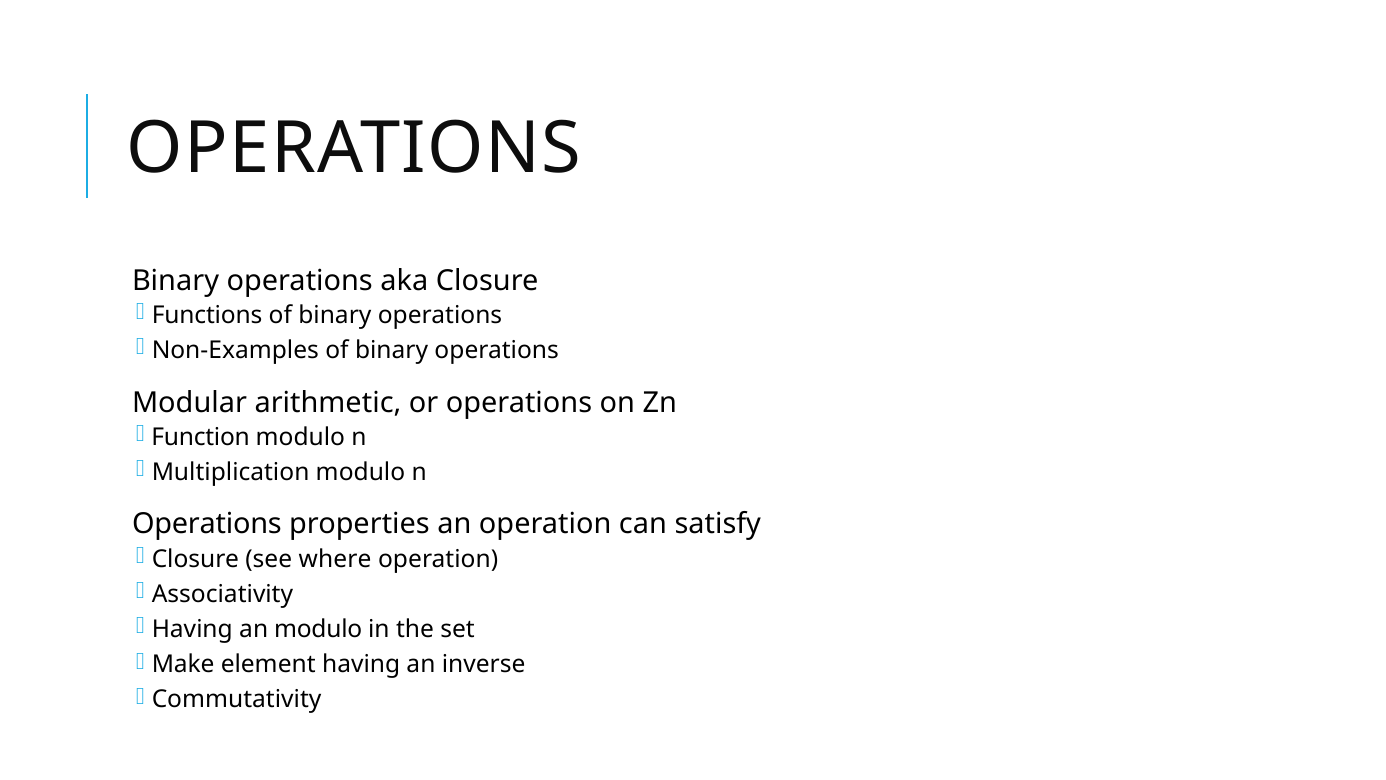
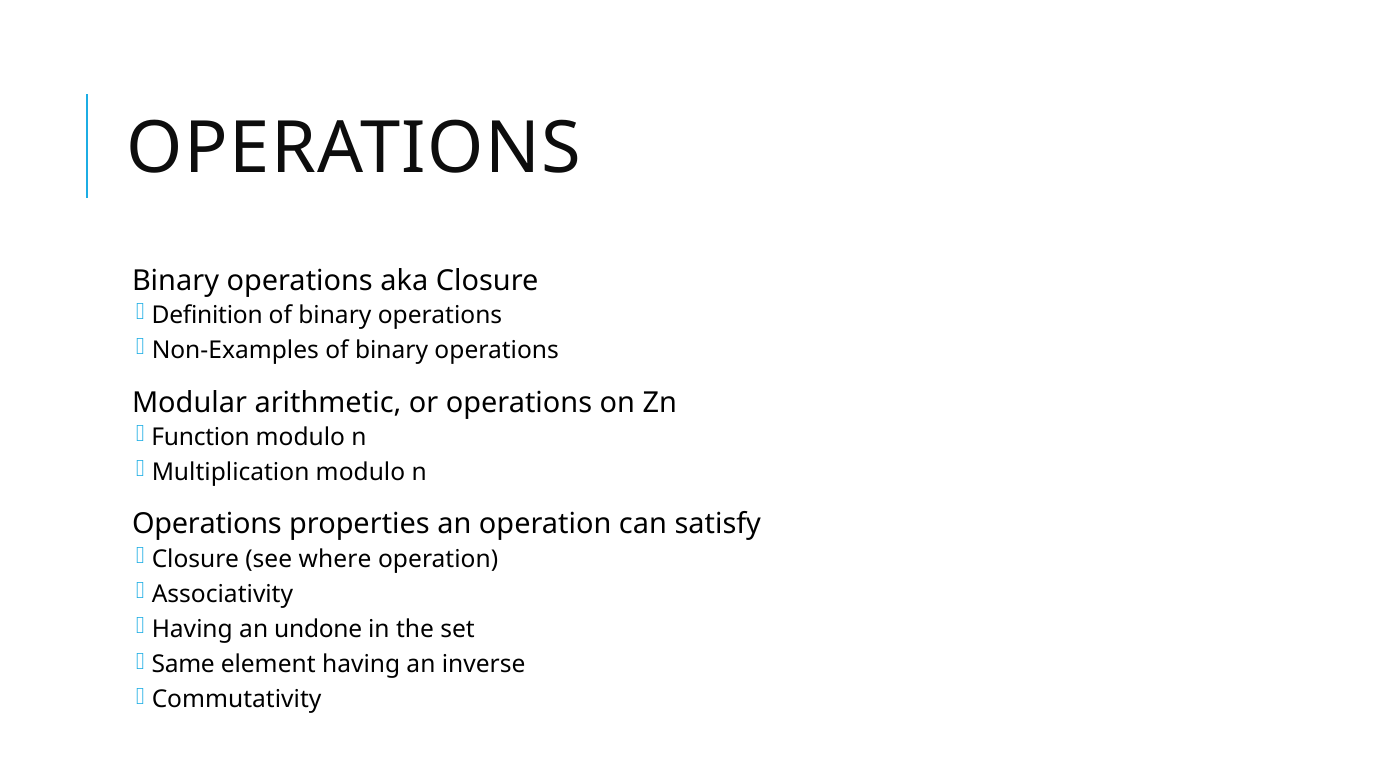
Functions: Functions -> Definition (207, 315)
an modulo: modulo -> undone (318, 629)
Make: Make -> Same (183, 664)
